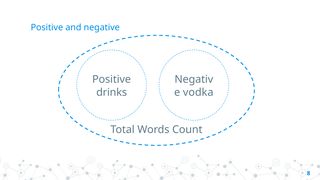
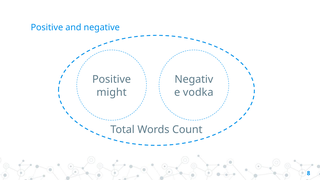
drinks: drinks -> might (112, 92)
